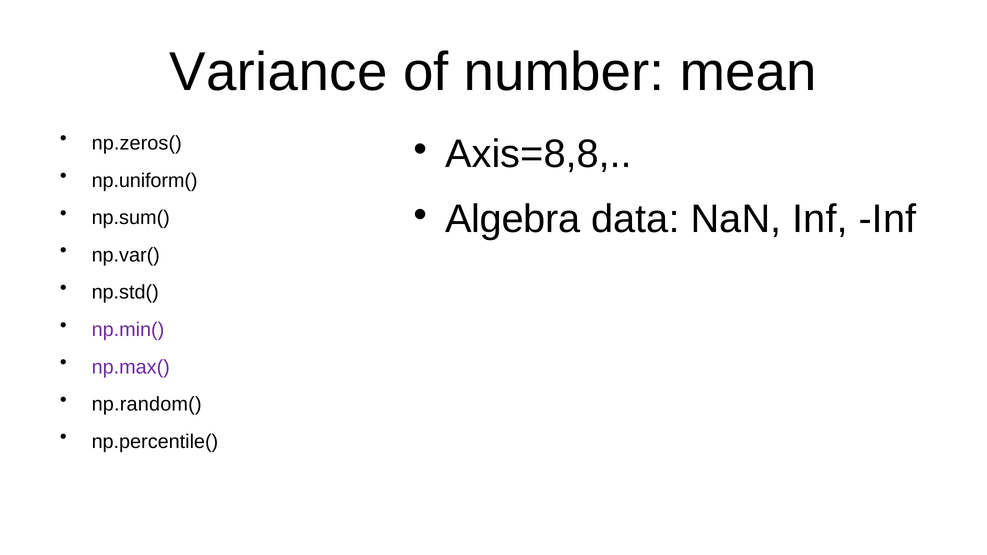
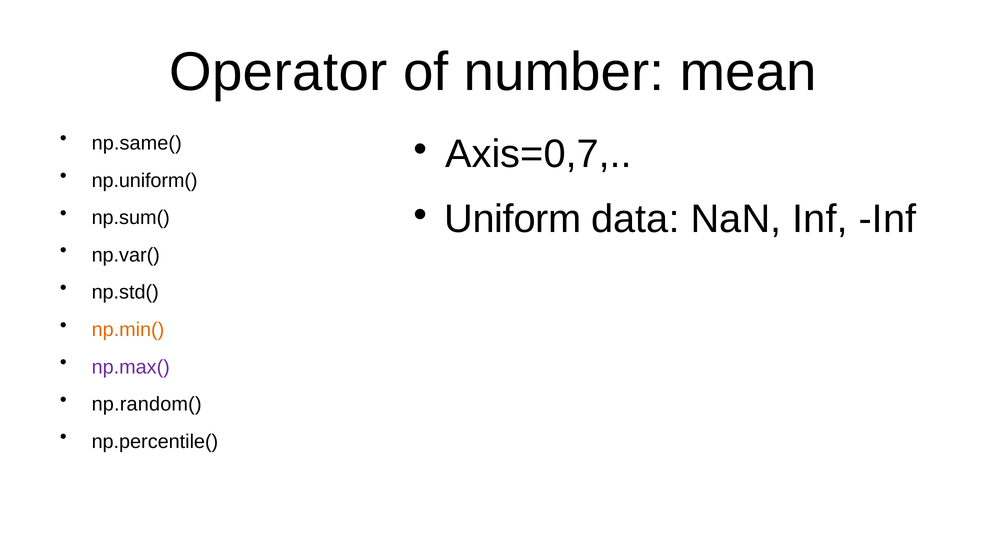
Variance: Variance -> Operator (278, 72)
np.zeros(: np.zeros( -> np.same( (137, 143)
Axis=8,8: Axis=8,8 -> Axis=0,7 (539, 154)
Algebra: Algebra -> Uniform (513, 219)
np.min( colour: purple -> orange (128, 330)
